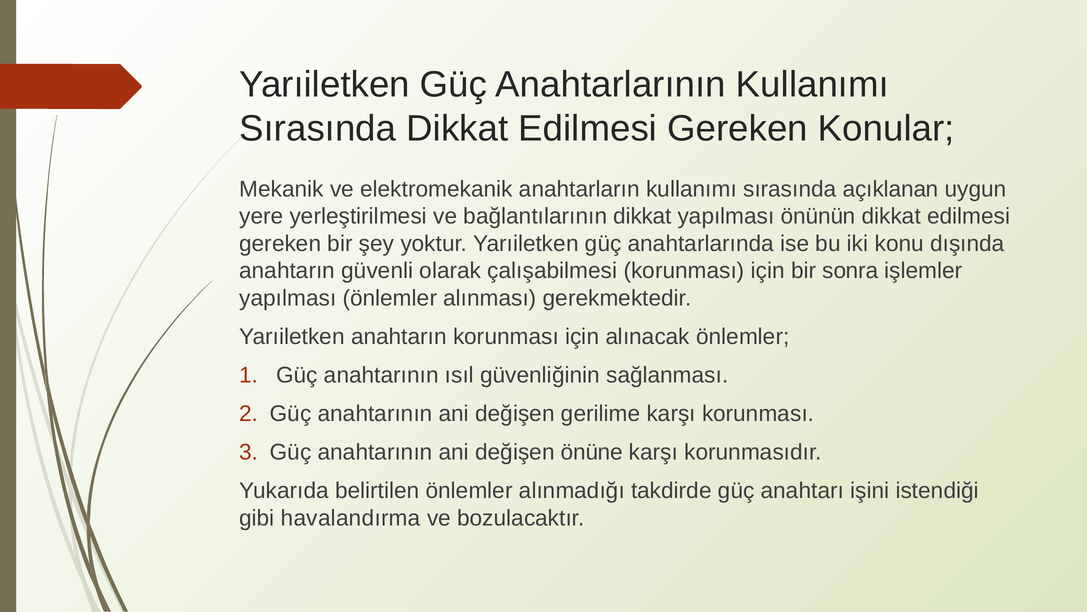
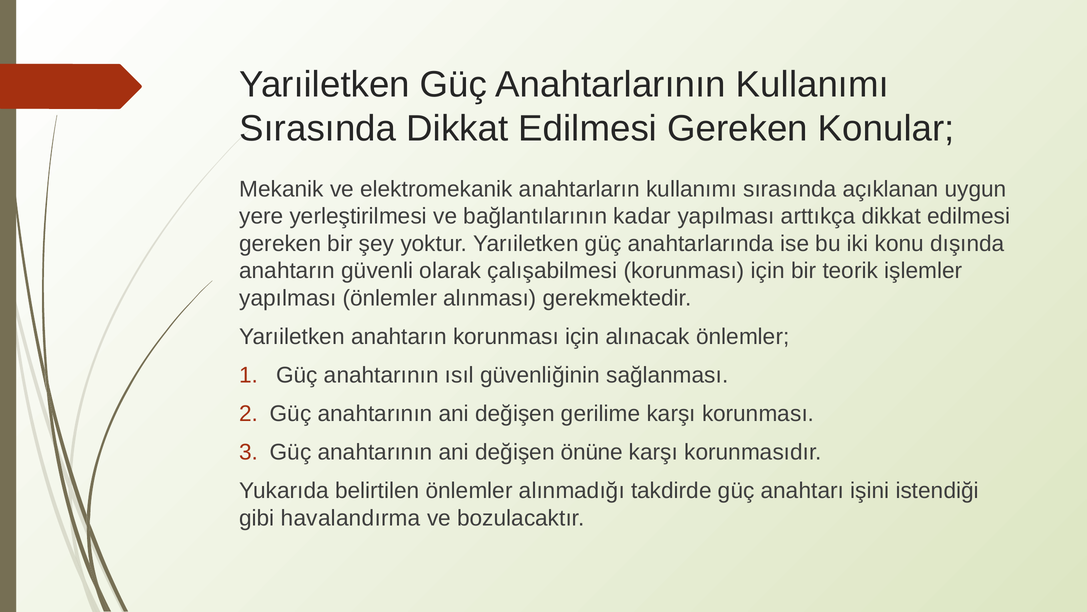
bağlantılarının dikkat: dikkat -> kadar (642, 216)
önünün: önünün -> arttıkça (818, 216)
sonra: sonra -> teorik (850, 271)
